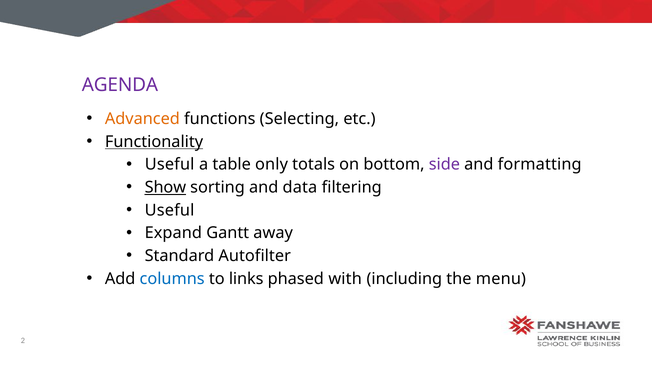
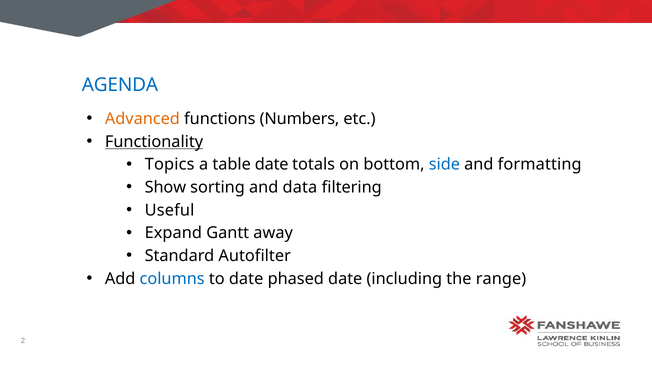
AGENDA colour: purple -> blue (120, 85)
Selecting: Selecting -> Numbers (300, 119)
Useful: Useful -> Topics (170, 164)
table only: only -> date (272, 164)
side colour: purple -> blue (444, 164)
Show underline: present -> none (165, 187)
to links: links -> date (246, 279)
phased with: with -> date (345, 279)
menu: menu -> range (501, 279)
